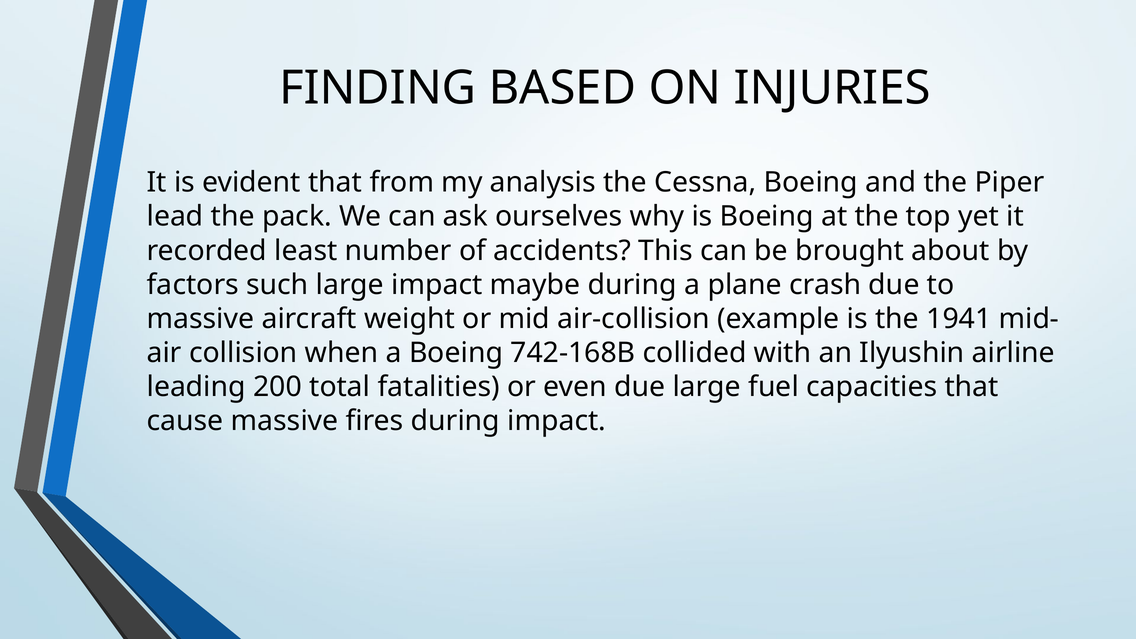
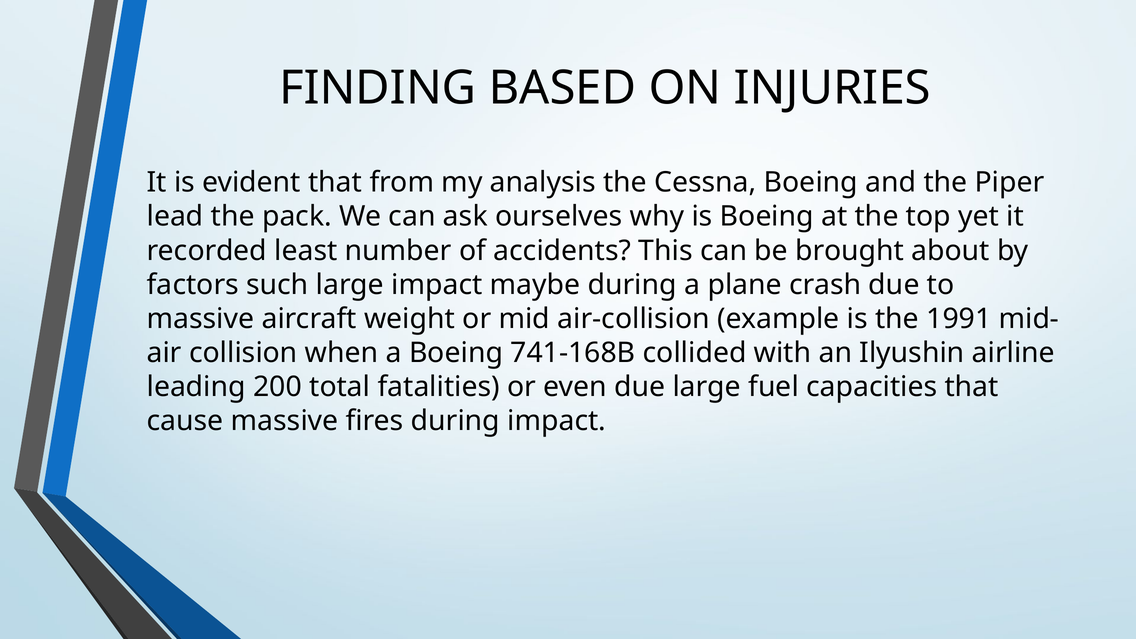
1941: 1941 -> 1991 (959, 319)
742-168B: 742-168B -> 741-168B (573, 353)
